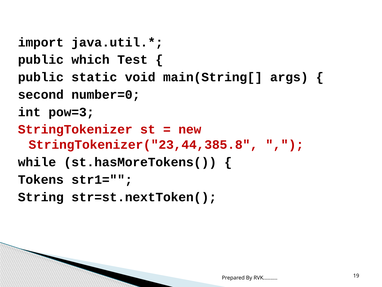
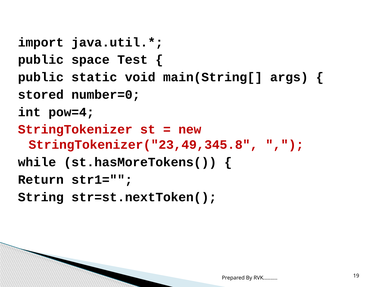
which: which -> space (91, 60)
second: second -> stored (41, 94)
pow=3: pow=3 -> pow=4 (71, 112)
StringTokenizer("23,44,385.8: StringTokenizer("23,44,385.8 -> StringTokenizer("23,49,345.8 (143, 145)
Tokens: Tokens -> Return (41, 179)
